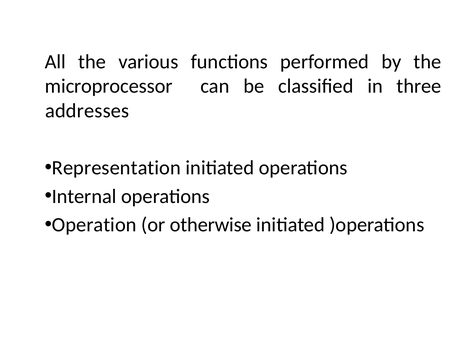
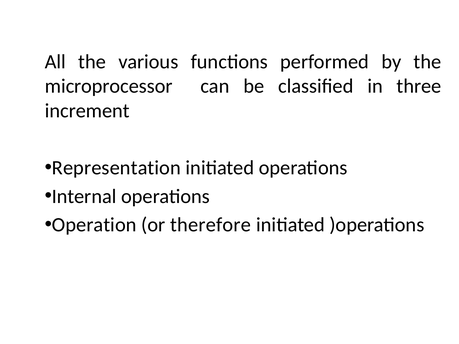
addresses: addresses -> increment (87, 111)
otherwise: otherwise -> therefore (211, 225)
